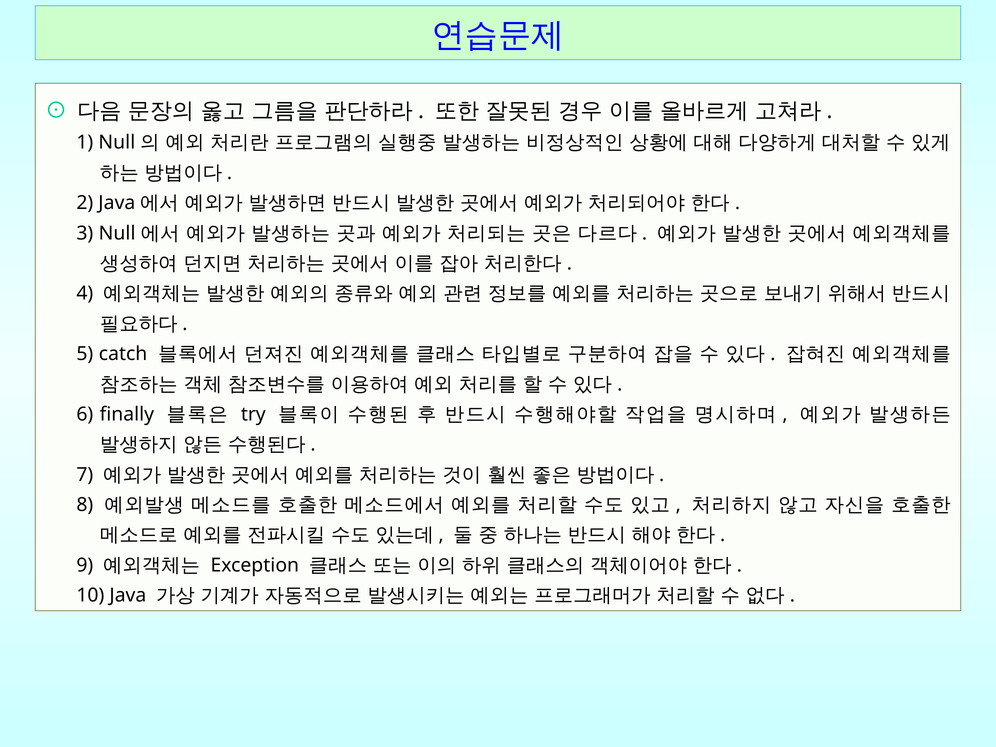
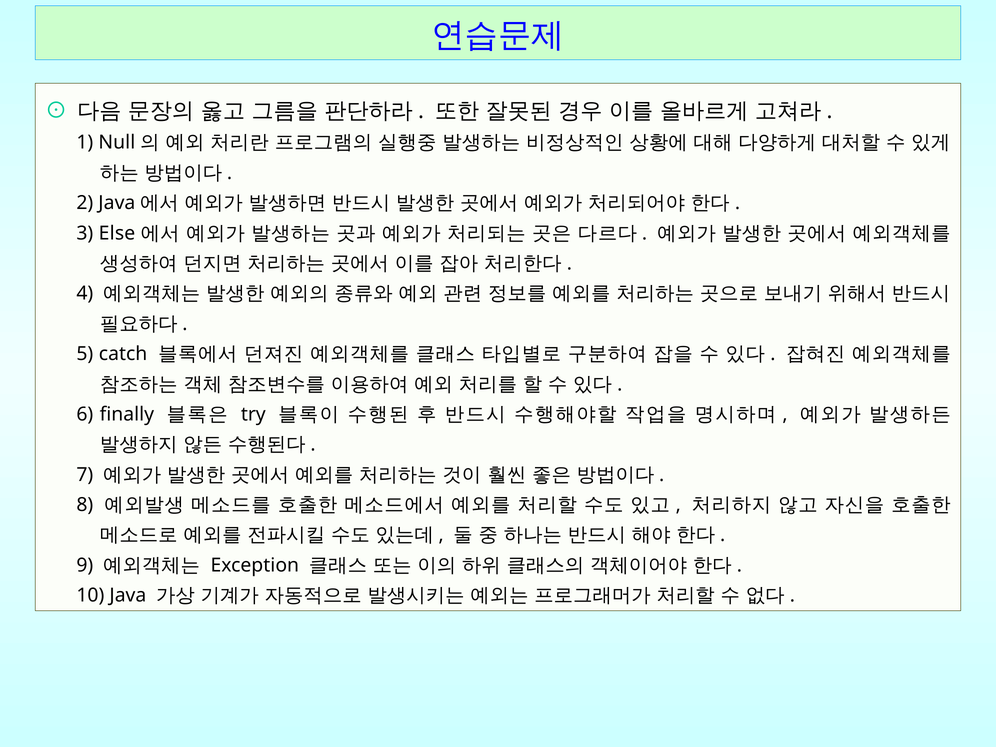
3 Null: Null -> Else (117, 233)
